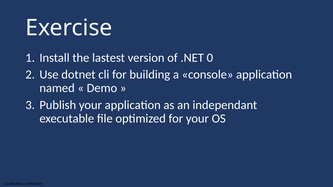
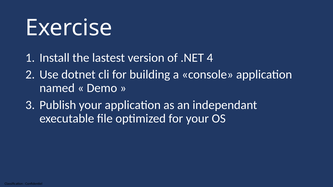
0: 0 -> 4 (210, 58)
